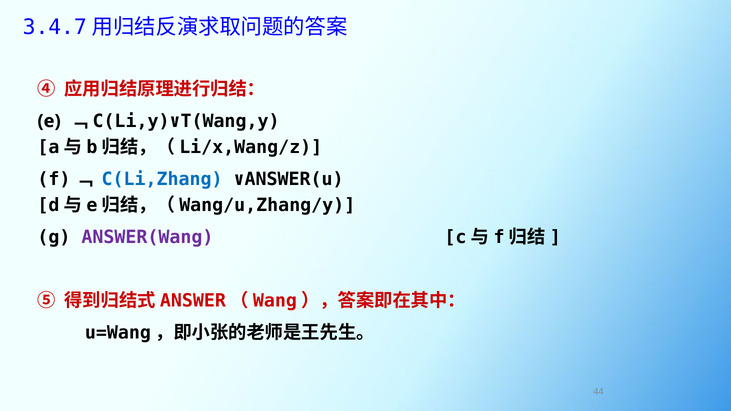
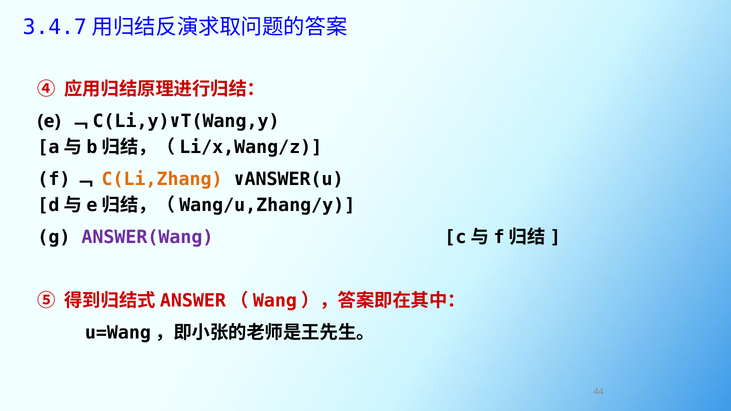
C(Li,Zhang colour: blue -> orange (162, 179)
